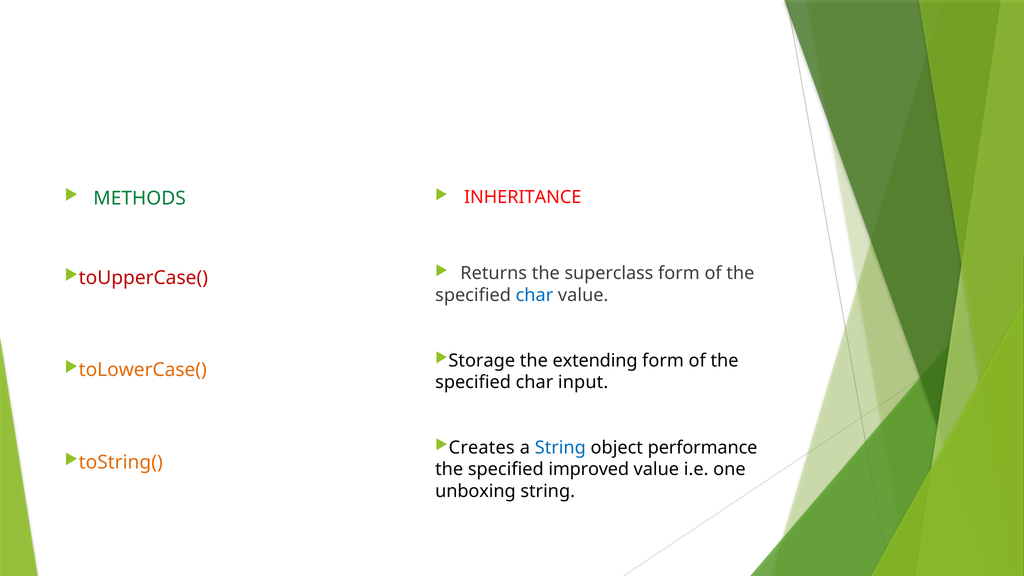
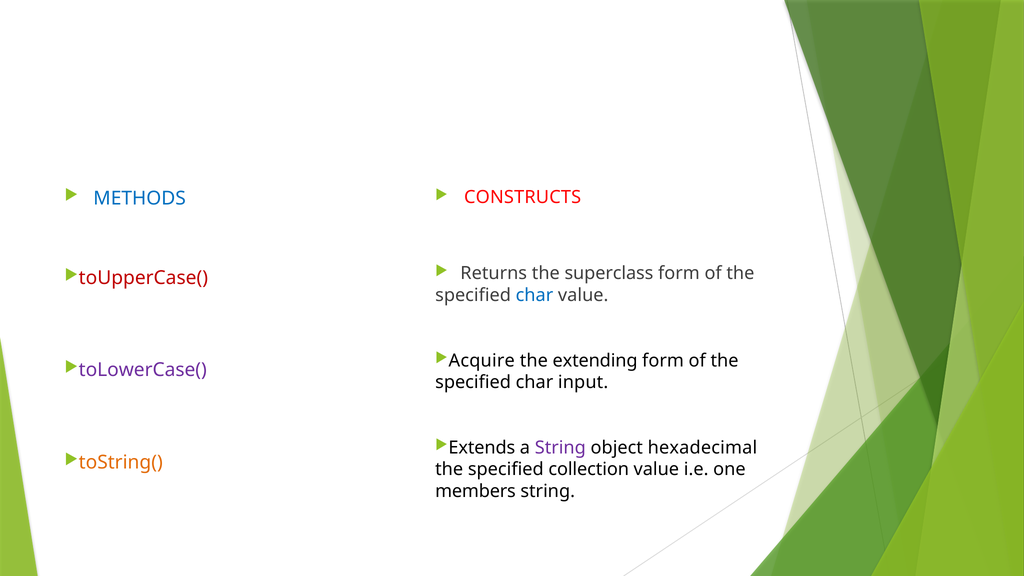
INHERITANCE: INHERITANCE -> CONSTRUCTS (523, 197)
METHODS colour: green -> blue (140, 198)
Storage: Storage -> Acquire (482, 361)
toLowerCase( colour: orange -> purple (143, 370)
Creates: Creates -> Extends (482, 448)
String colour: blue -> purple (560, 448)
performance: performance -> hexadecimal (702, 448)
improved: improved -> collection (589, 469)
unboxing: unboxing -> members (475, 491)
